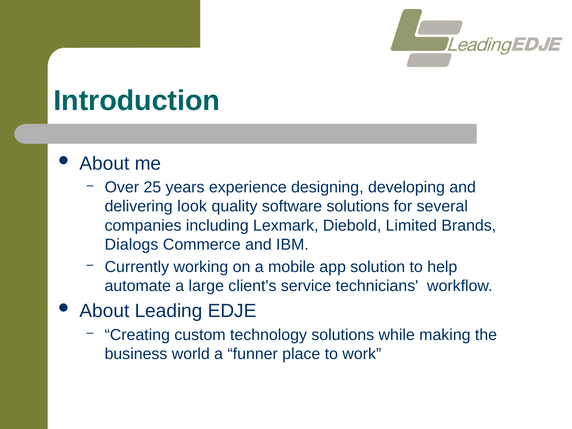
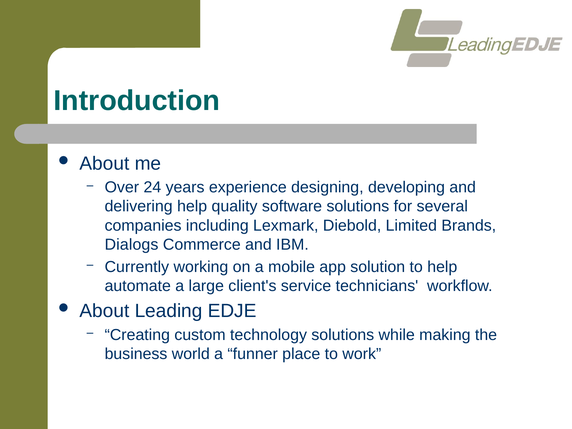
25: 25 -> 24 (152, 187)
delivering look: look -> help (192, 206)
